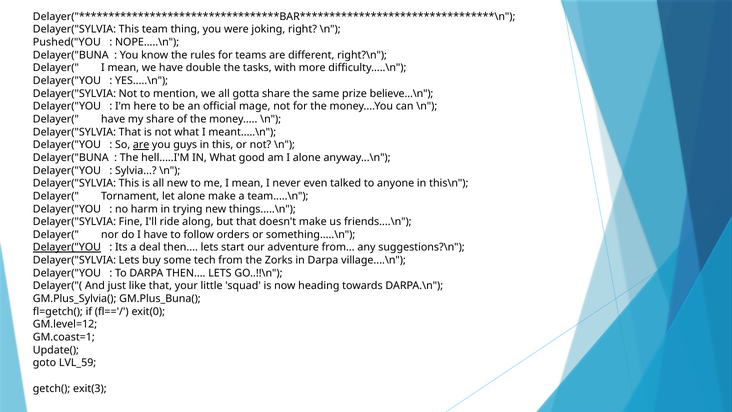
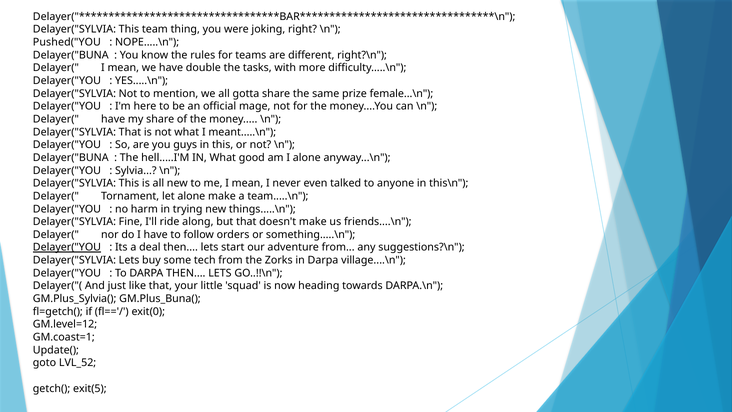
believe...\n: believe...\n -> female...\n (401, 94)
are underline: present -> none (141, 145)
LVL_59: LVL_59 -> LVL_52 (78, 363)
exit(3: exit(3 -> exit(5 (90, 388)
